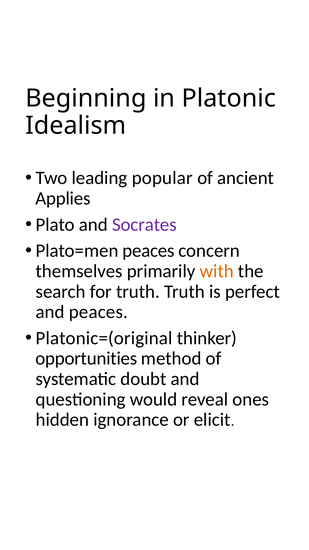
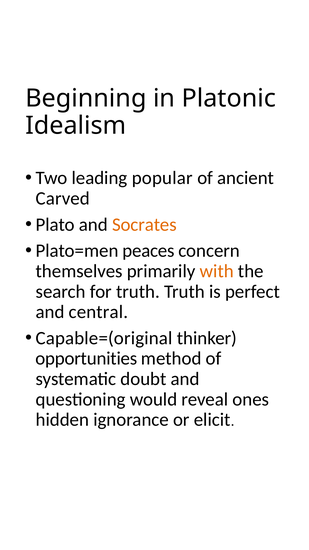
Applies: Applies -> Carved (63, 198)
Socrates colour: purple -> orange (144, 224)
and peaces: peaces -> central (98, 312)
Platonic=(original: Platonic=(original -> Capable=(original (104, 338)
